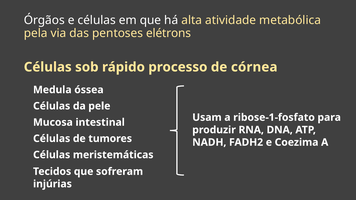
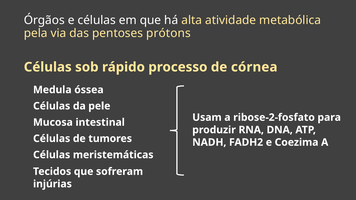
elétrons: elétrons -> prótons (168, 33)
ribose-1-fosfato: ribose-1-fosfato -> ribose-2-fosfato (274, 118)
